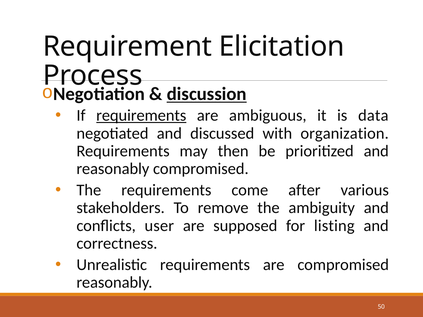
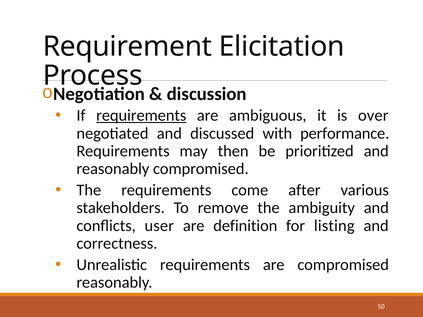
discussion underline: present -> none (207, 94)
data: data -> over (373, 116)
organization: organization -> performance (345, 133)
supposed: supposed -> definition (245, 226)
